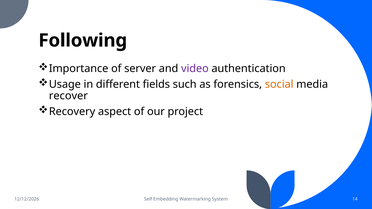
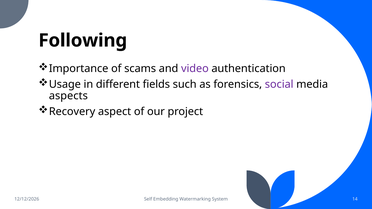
server: server -> scams (140, 69)
social colour: orange -> purple (279, 84)
recover: recover -> aspects (68, 96)
